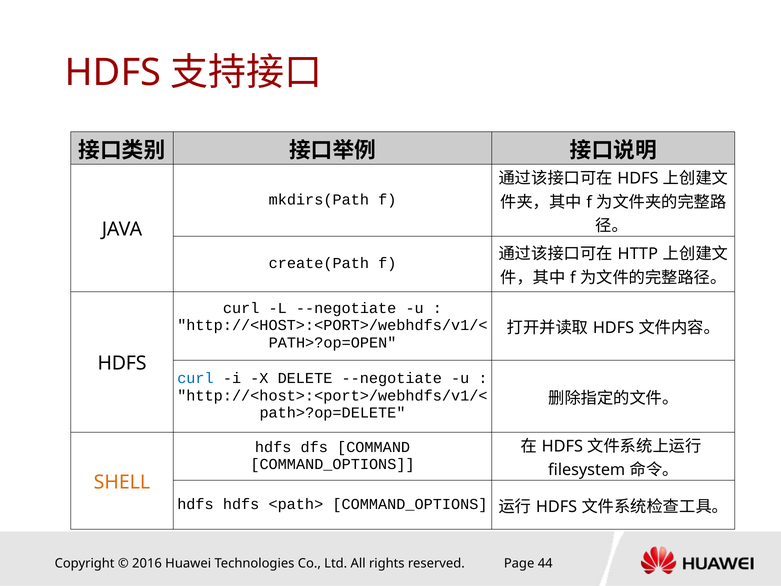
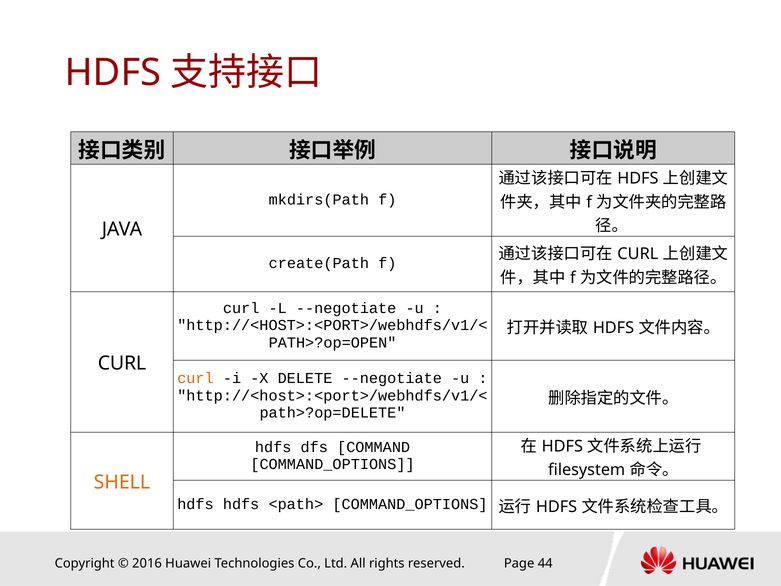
HTTP: HTTP -> CURL (638, 254)
HDFS: HDFS -> CURL (122, 363)
curl colour: blue -> orange (195, 378)
